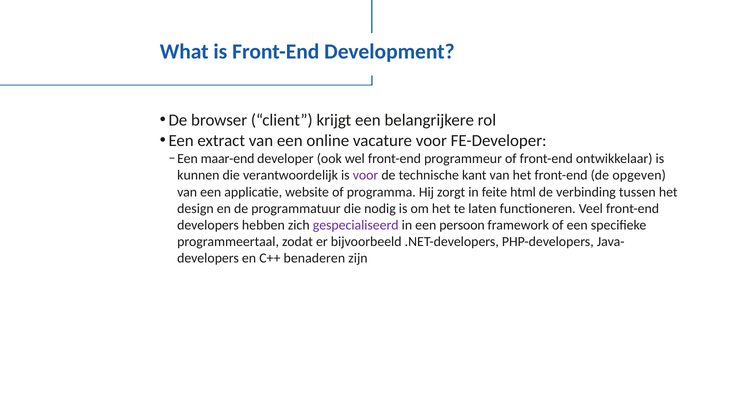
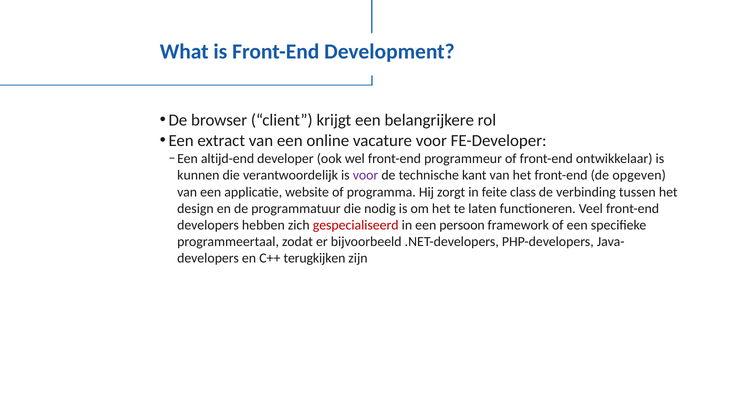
maar-end: maar-end -> altijd-end (228, 159)
html: html -> class (523, 192)
gespecialiseerd colour: purple -> red (356, 225)
benaderen: benaderen -> terugkijken (314, 258)
